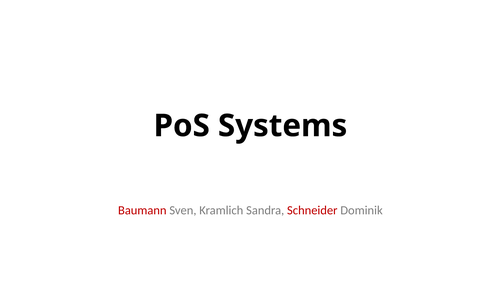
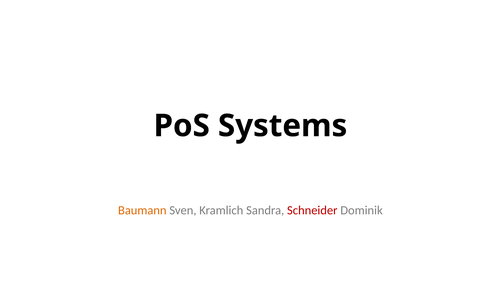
Baumann colour: red -> orange (142, 210)
